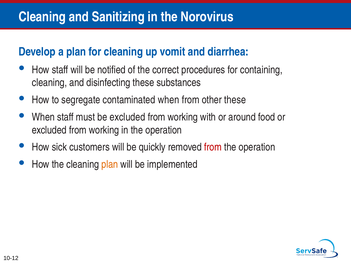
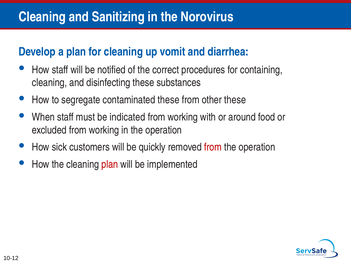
contaminated when: when -> these (169, 100)
be excluded: excluded -> indicated (127, 117)
plan colour: orange -> red (110, 165)
